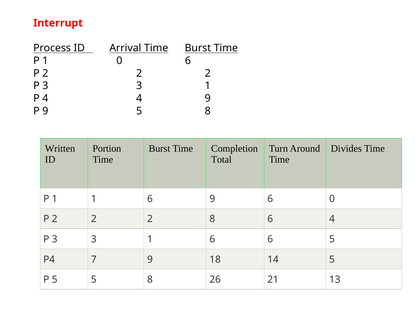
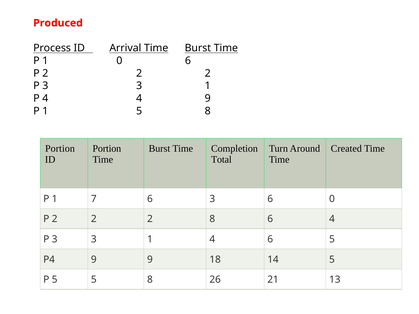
Interrupt: Interrupt -> Produced (58, 23)
9: 9 -> 1 (45, 111)
Written: Written -> Portion (60, 149)
Divides: Divides -> Created (346, 149)
1 1: 1 -> 7 (94, 199)
6 9: 9 -> 3 (212, 199)
3 1 6: 6 -> 4 (212, 239)
P4 7: 7 -> 9 (94, 260)
